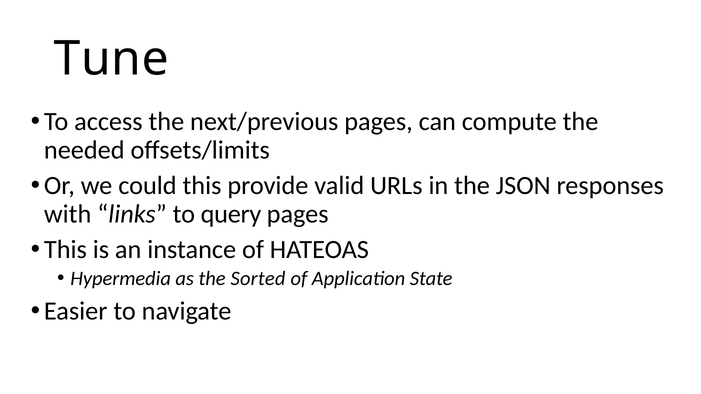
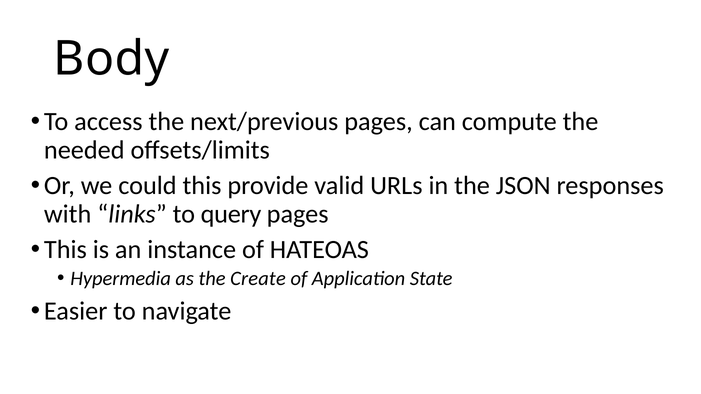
Tune: Tune -> Body (111, 59)
Sorted: Sorted -> Create (258, 279)
